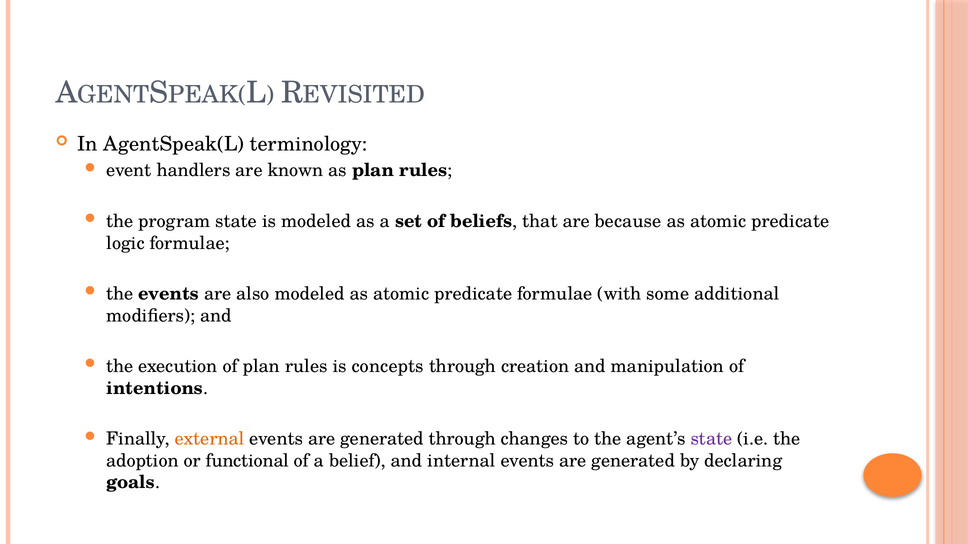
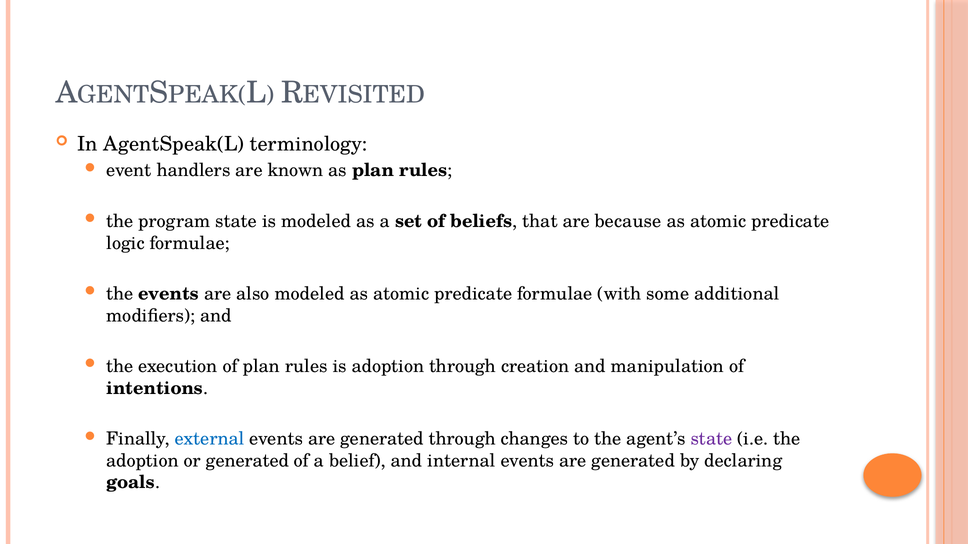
is concepts: concepts -> adoption (388, 367)
external colour: orange -> blue (210, 439)
or functional: functional -> generated (247, 461)
